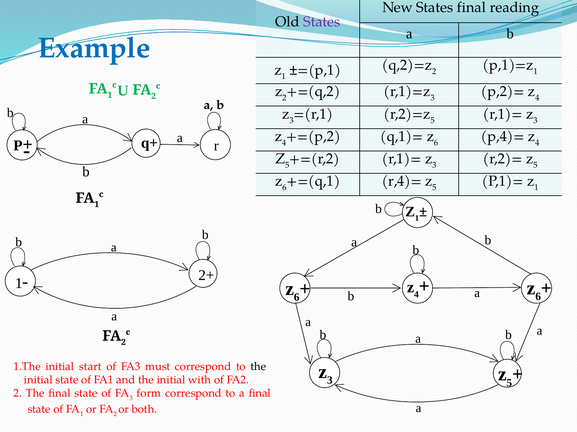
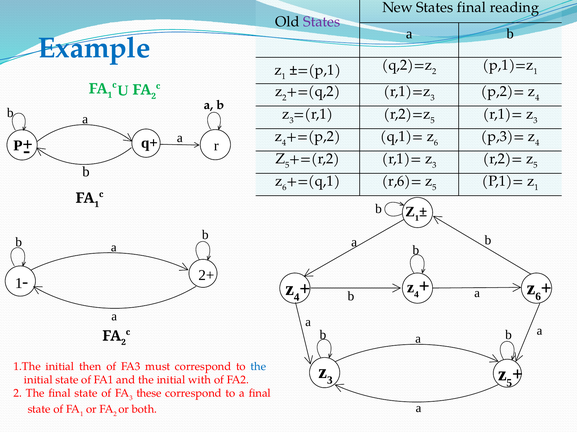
p,4)=: p,4)= -> p,3)= (503, 137)
r,4)=: r,4)= -> r,6)= (402, 181)
6: 6 -> 4 (297, 298)
start: start -> then (90, 367)
the colour: black -> blue (258, 367)
form: form -> these (149, 394)
